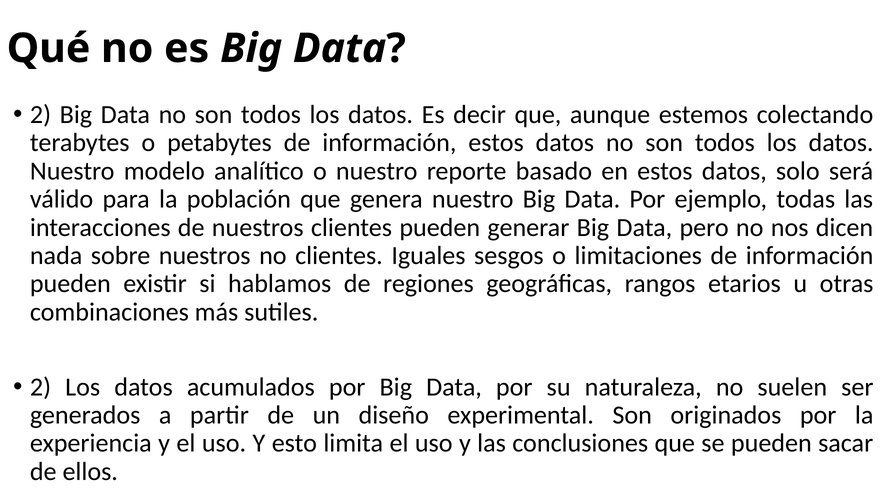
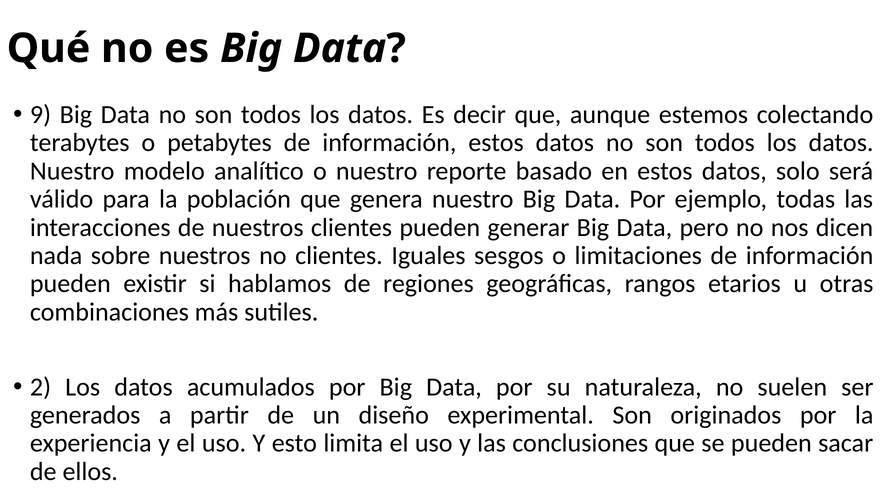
2: 2 -> 9 (41, 115)
